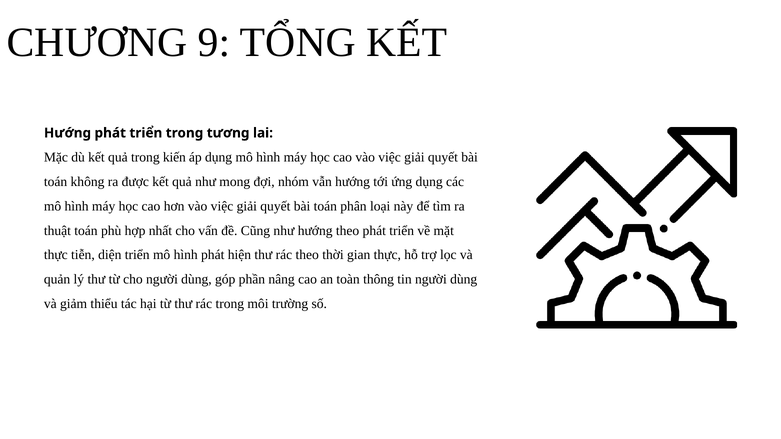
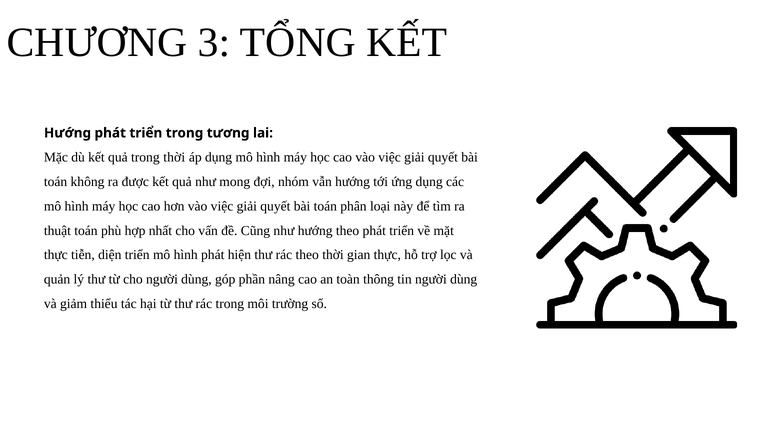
9: 9 -> 3 (214, 43)
trong kiến: kiến -> thời (174, 157)
